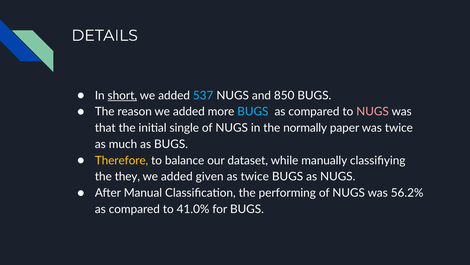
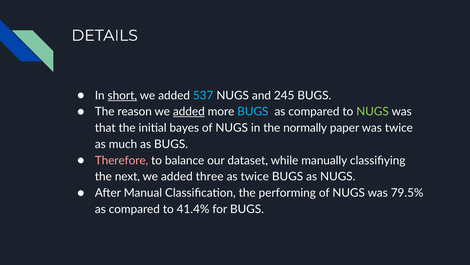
850: 850 -> 245 (284, 95)
added underline: none -> present (189, 111)
NUGS colour: pink -> light green (373, 111)
single: single -> bayes (184, 128)
Therefore colour: yellow -> pink (122, 160)
they: they -> next (127, 176)
given: given -> three (210, 176)
56.2%: 56.2% -> 79.5% (407, 193)
41.0%: 41.0% -> 41.4% (193, 209)
